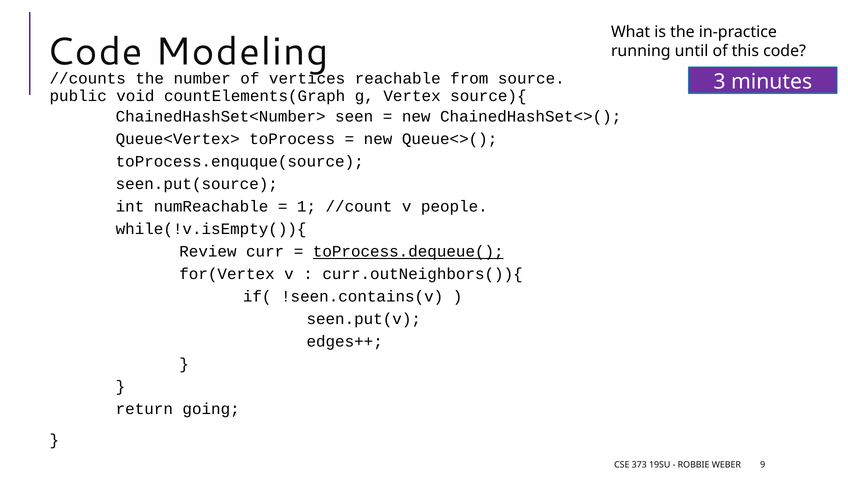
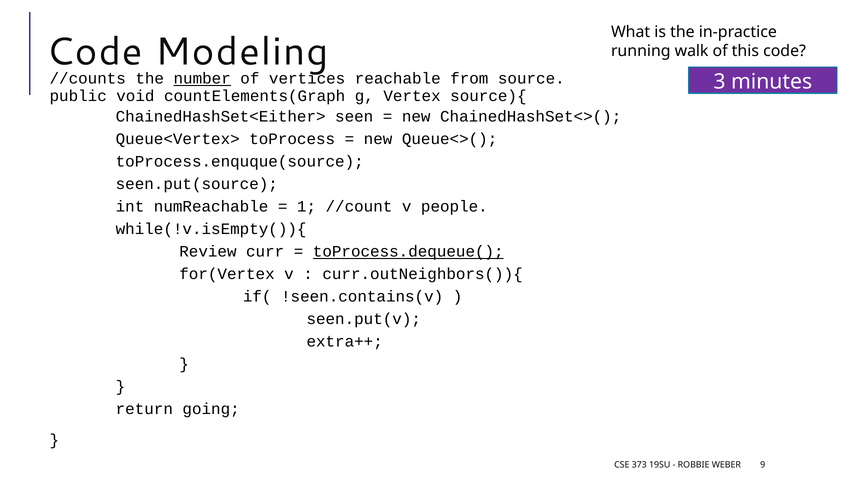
until: until -> walk (692, 51)
number underline: none -> present (202, 79)
ChainedHashSet<Number>: ChainedHashSet<Number> -> ChainedHashSet<Either> (221, 117)
edges++: edges++ -> extra++ (345, 341)
